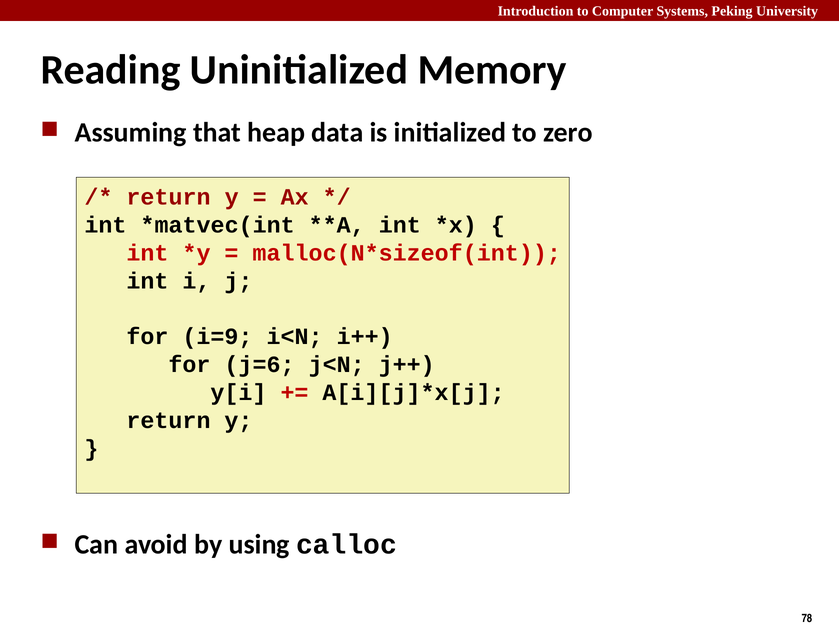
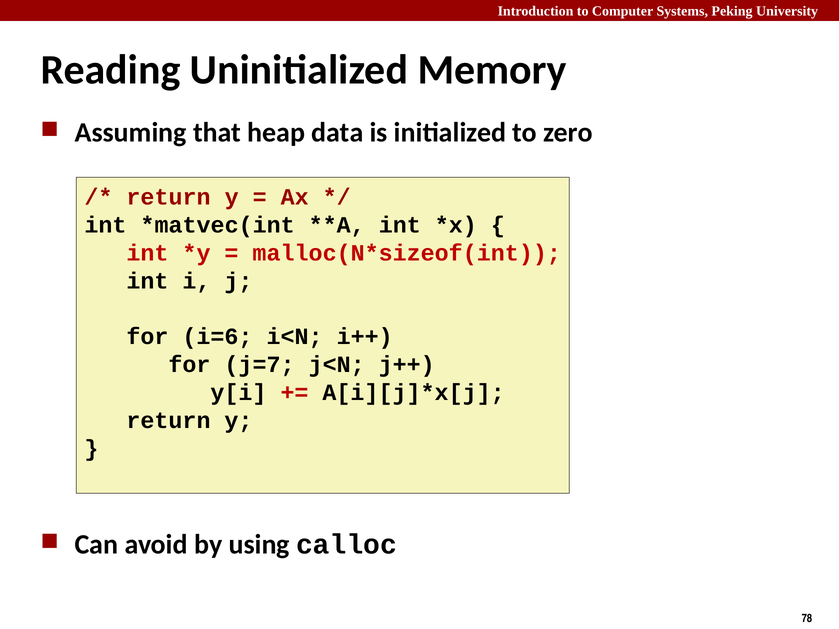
i=9: i=9 -> i=6 (217, 337)
j=6: j=6 -> j=7 (260, 365)
